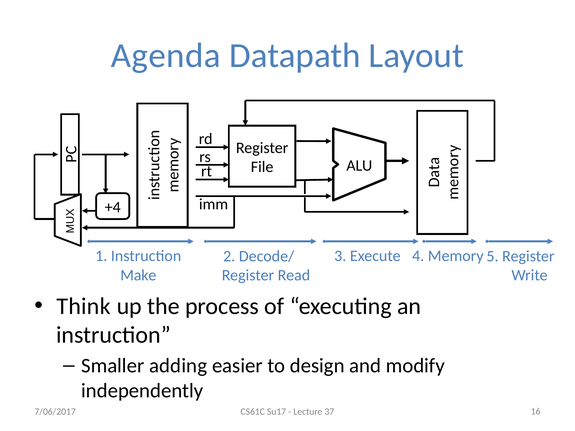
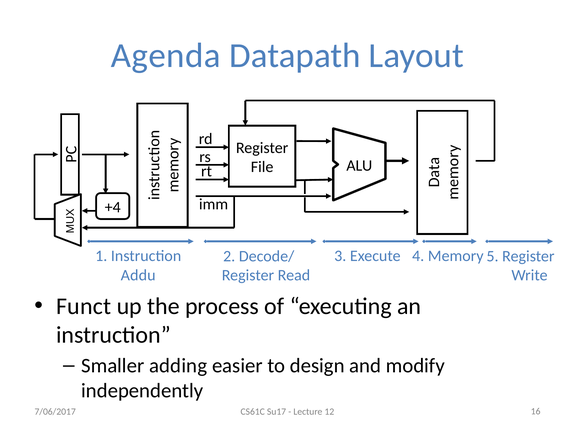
Make: Make -> Addu (138, 275)
Think: Think -> Funct (84, 306)
37: 37 -> 12 (329, 412)
